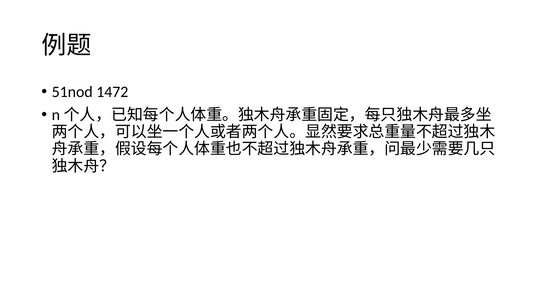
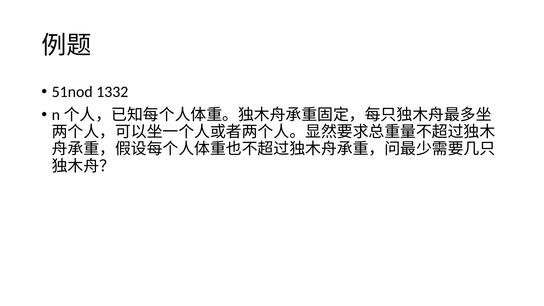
1472: 1472 -> 1332 (112, 92)
